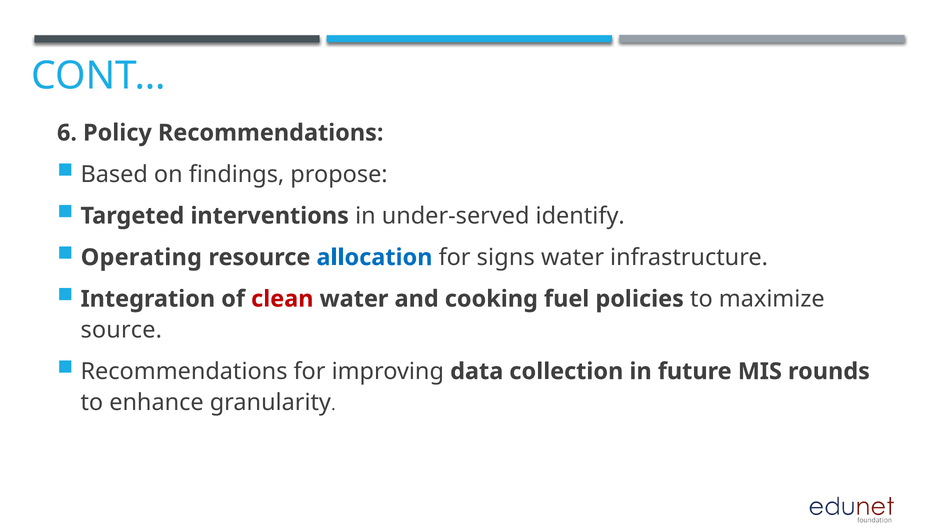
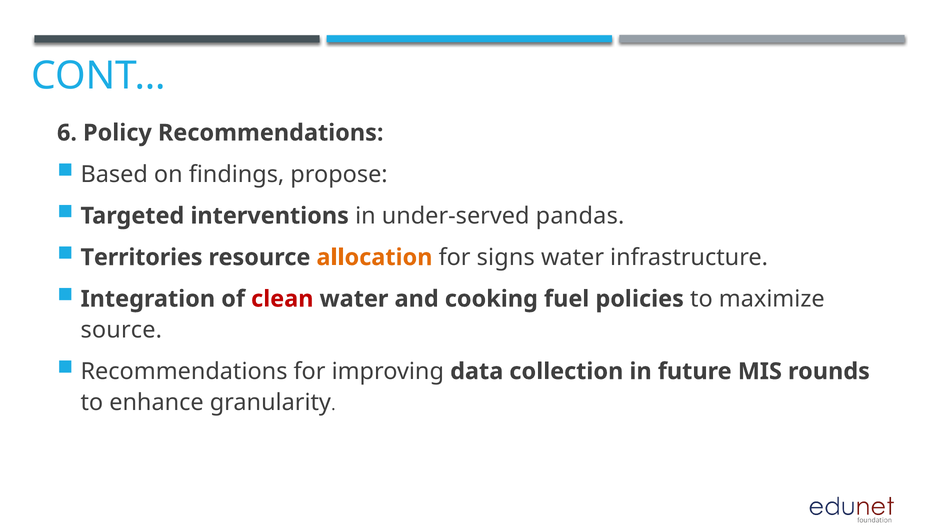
identify: identify -> pandas (580, 216)
Operating: Operating -> Territories (142, 257)
allocation colour: blue -> orange (374, 257)
